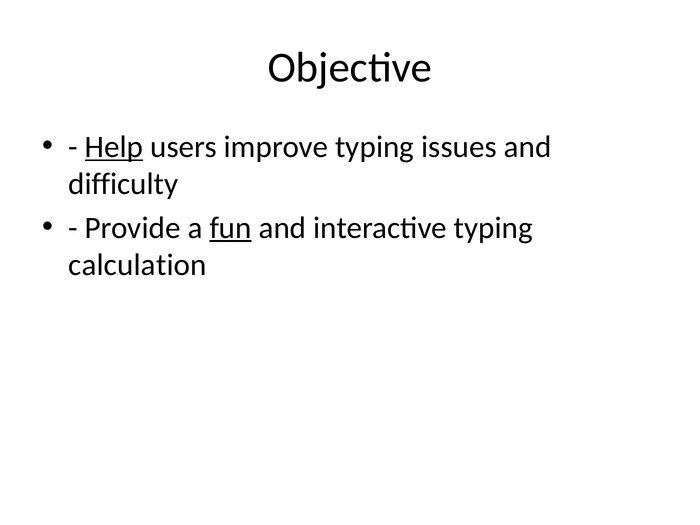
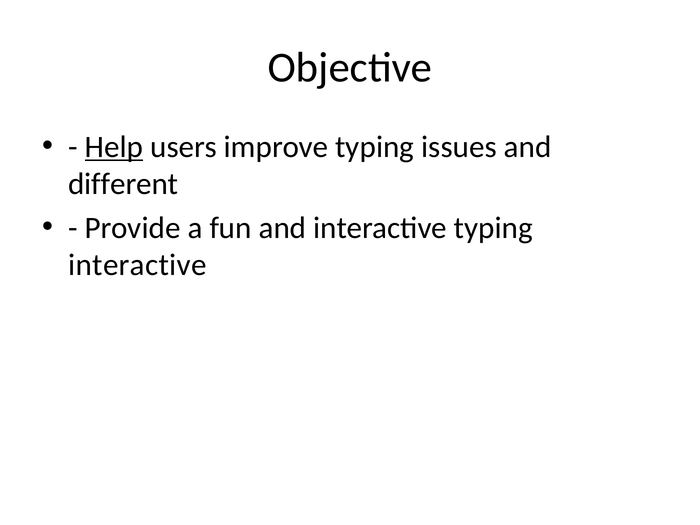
difficulty: difficulty -> different (123, 184)
fun underline: present -> none (231, 228)
calculation: calculation -> interactive (137, 265)
